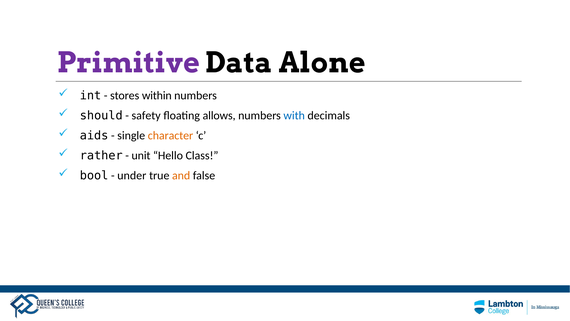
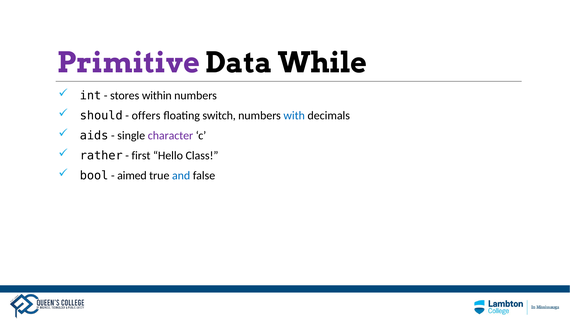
Alone: Alone -> While (323, 63)
safety: safety -> offers (146, 115)
allows: allows -> switch (219, 115)
character colour: orange -> purple (170, 135)
unit: unit -> first (141, 155)
under: under -> aimed (132, 175)
and colour: orange -> blue (181, 175)
